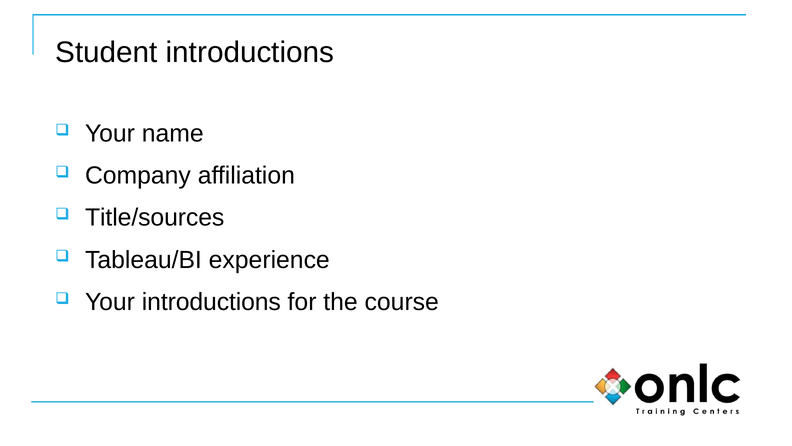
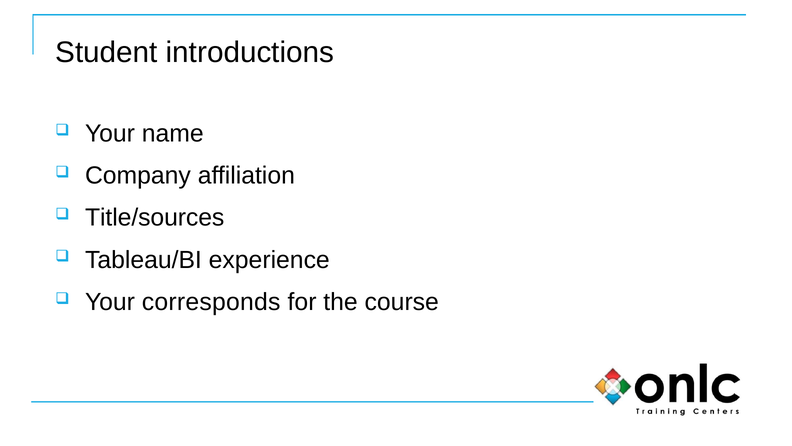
Your introductions: introductions -> corresponds (211, 302)
